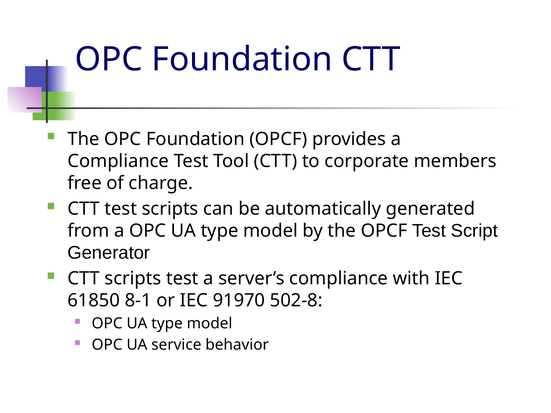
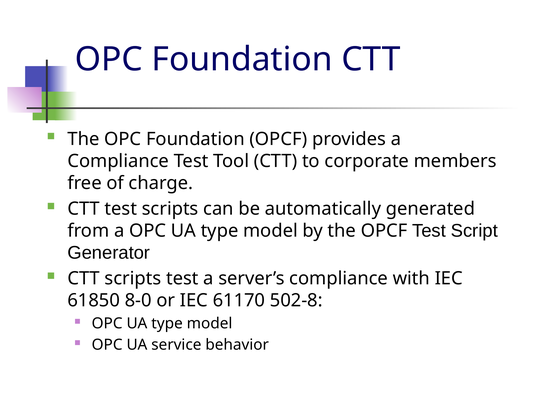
8-1: 8-1 -> 8-0 (138, 301)
91970: 91970 -> 61170 (239, 301)
